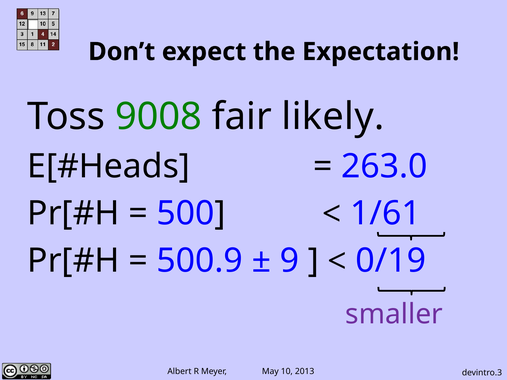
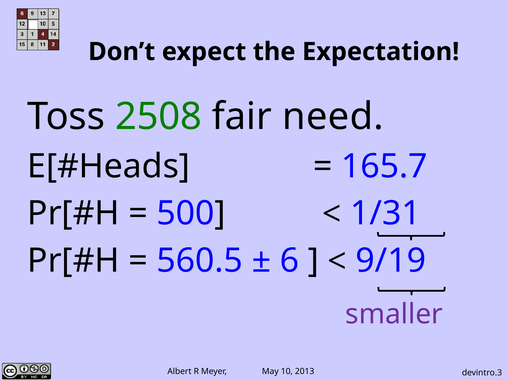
9008: 9008 -> 2508 (159, 117)
likely: likely -> need (333, 117)
263.0: 263.0 -> 165.7 (384, 166)
1/61: 1/61 -> 1/31 (385, 214)
500.9: 500.9 -> 560.5 (200, 261)
9: 9 -> 6 (289, 261)
0/19: 0/19 -> 9/19 (391, 261)
